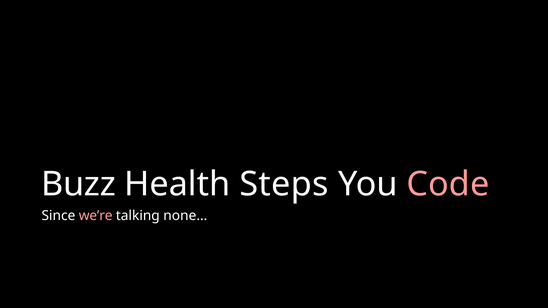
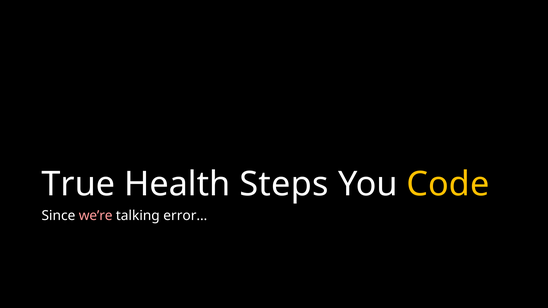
Buzz: Buzz -> True (78, 184)
Code colour: pink -> yellow (448, 184)
none…: none… -> error… (185, 216)
